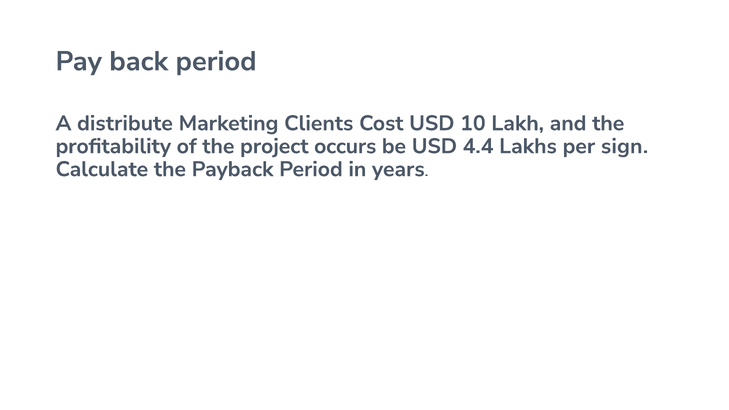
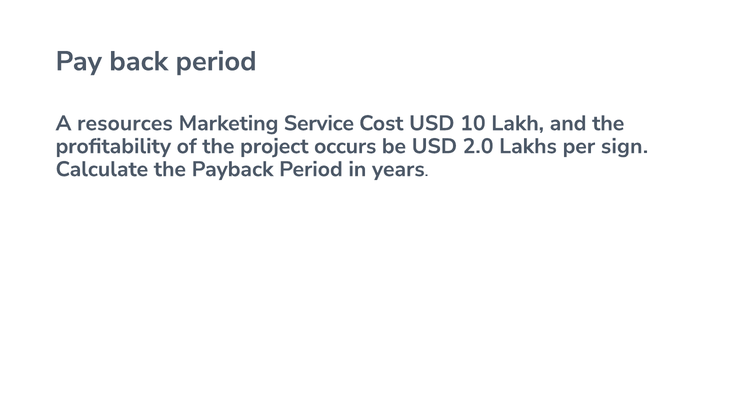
distribute: distribute -> resources (125, 123)
Clients: Clients -> Service (319, 123)
4.4: 4.4 -> 2.0 (478, 146)
